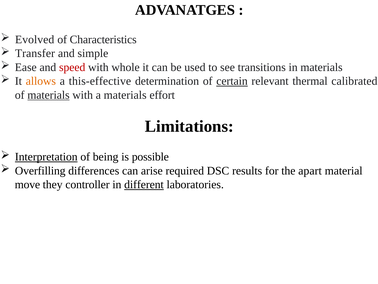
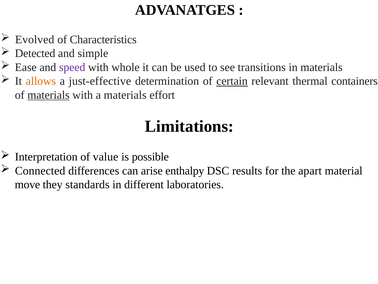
Transfer: Transfer -> Detected (35, 53)
speed colour: red -> purple (72, 67)
this-effective: this-effective -> just-effective (100, 81)
calibrated: calibrated -> containers (355, 81)
Interpretation underline: present -> none (46, 157)
being: being -> value (106, 157)
Overfilling: Overfilling -> Connected (40, 170)
required: required -> enthalpy (185, 170)
controller: controller -> standards (87, 184)
different underline: present -> none (144, 184)
